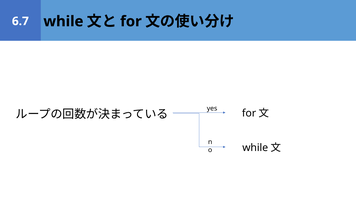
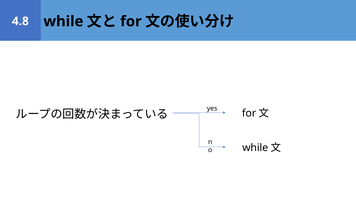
6.7: 6.7 -> 4.8 (20, 21)
